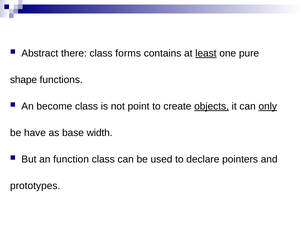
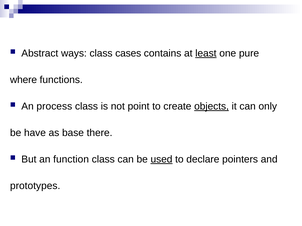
there: there -> ways (74, 53)
forms: forms -> cases (128, 53)
shape: shape -> where (24, 80)
become: become -> process (54, 107)
only underline: present -> none (268, 107)
width: width -> there (100, 133)
used underline: none -> present (161, 160)
